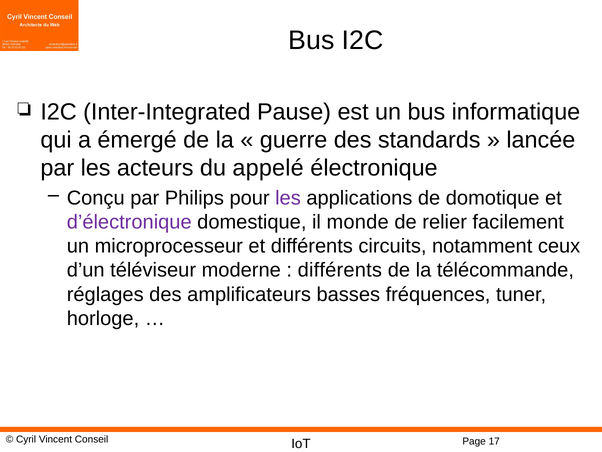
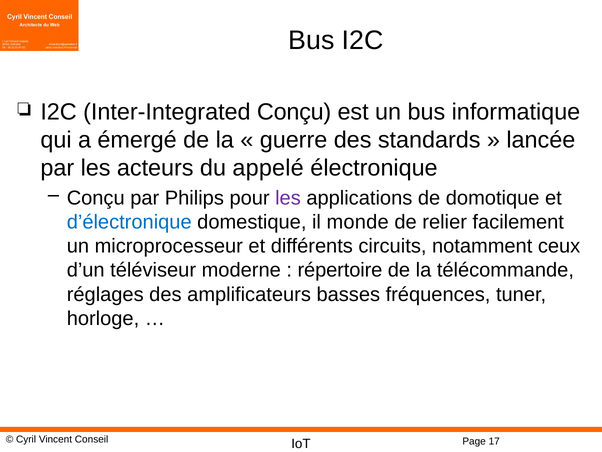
Inter-Integrated Pause: Pause -> Conçu (294, 112)
d’électronique colour: purple -> blue (129, 222)
différents: différents -> répertoire (340, 270)
